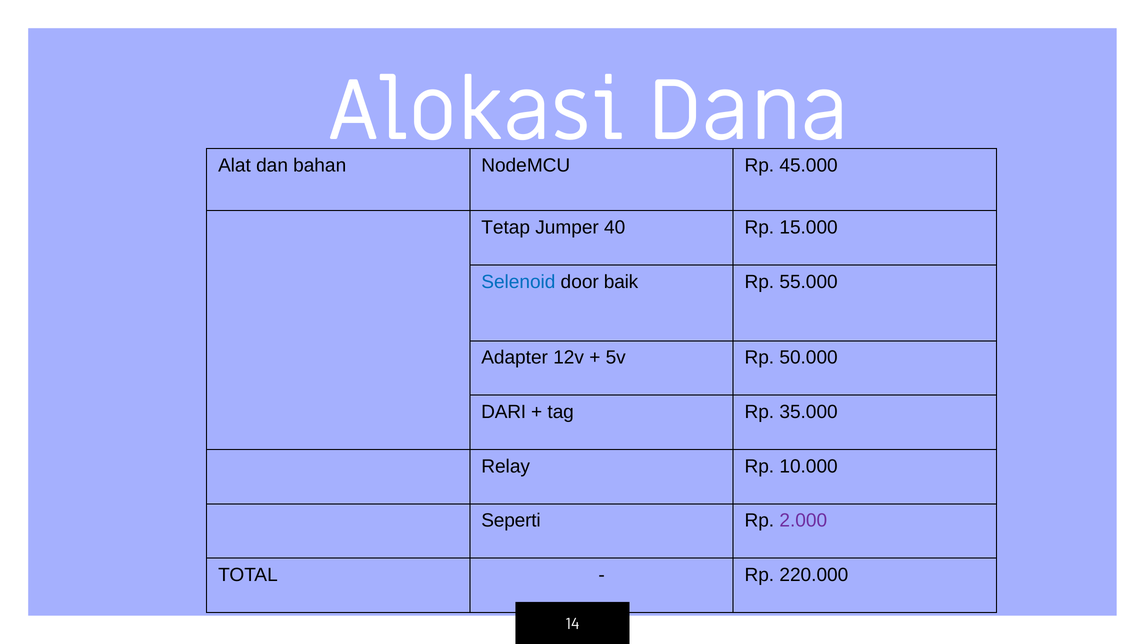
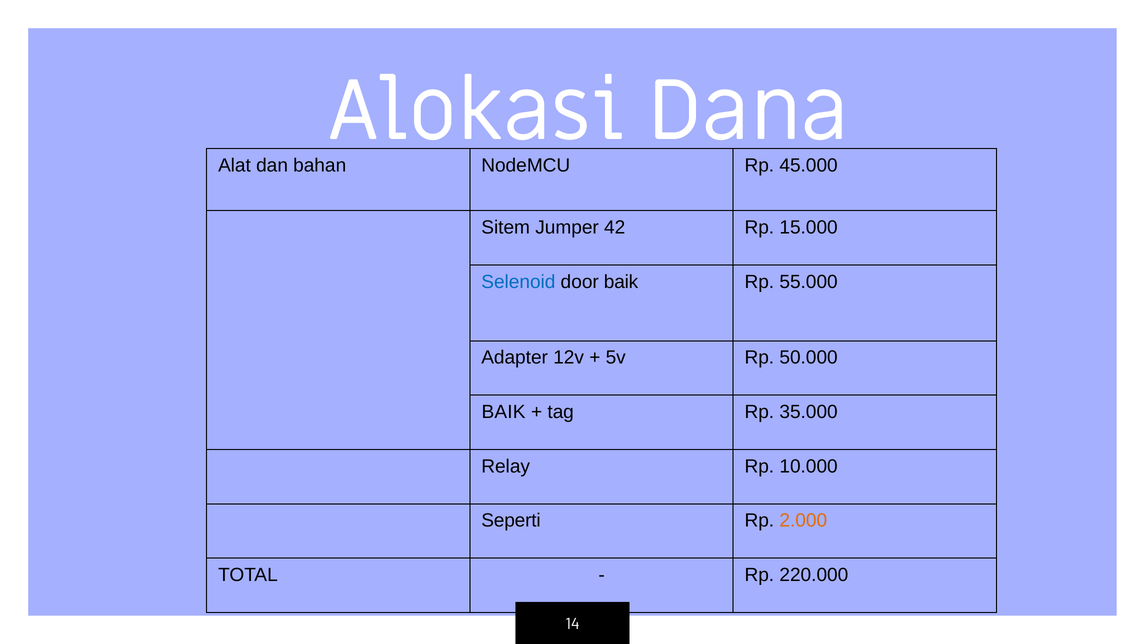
Tetap: Tetap -> Sitem (506, 227)
40: 40 -> 42 (615, 227)
DARI: DARI -> BAIK (503, 412)
2.000 colour: purple -> orange (803, 521)
